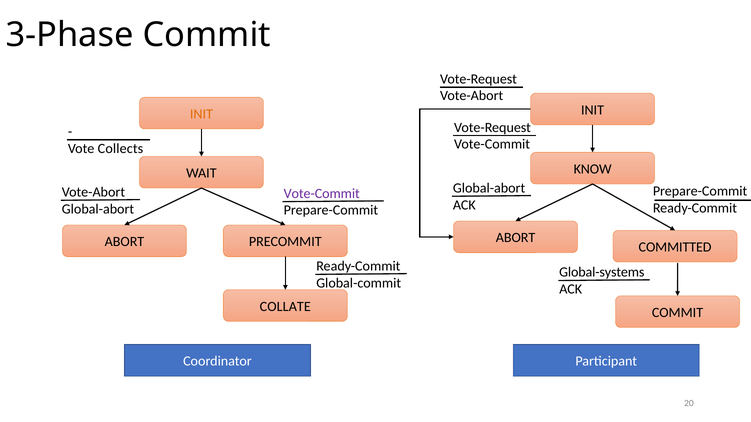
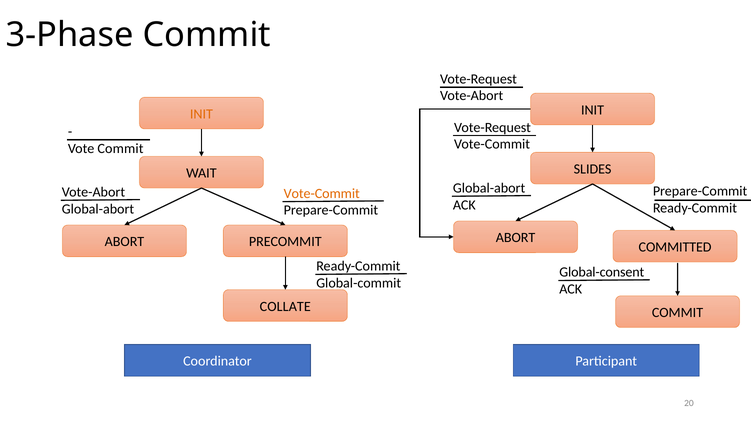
Vote Collects: Collects -> Commit (120, 149)
KNOW: KNOW -> SLIDES (593, 169)
Vote-Commit colour: purple -> orange (322, 194)
Global-systems: Global-systems -> Global-consent (602, 273)
